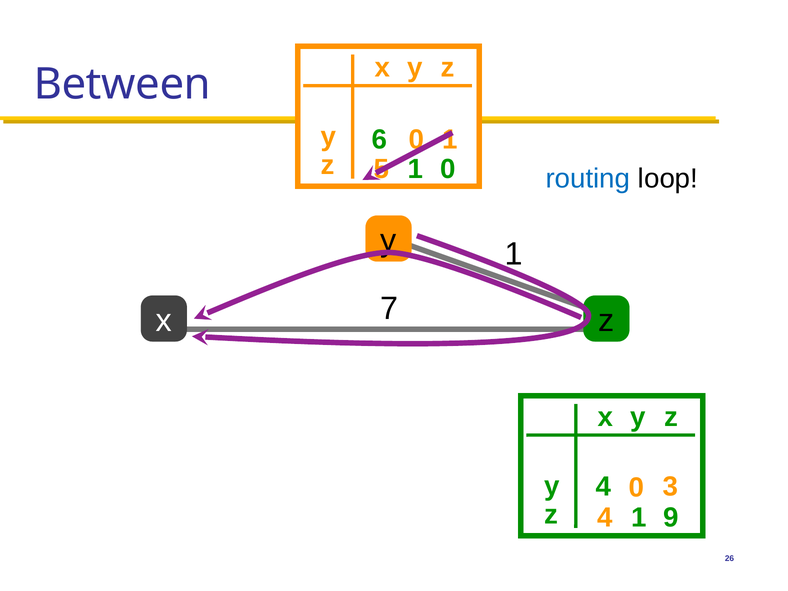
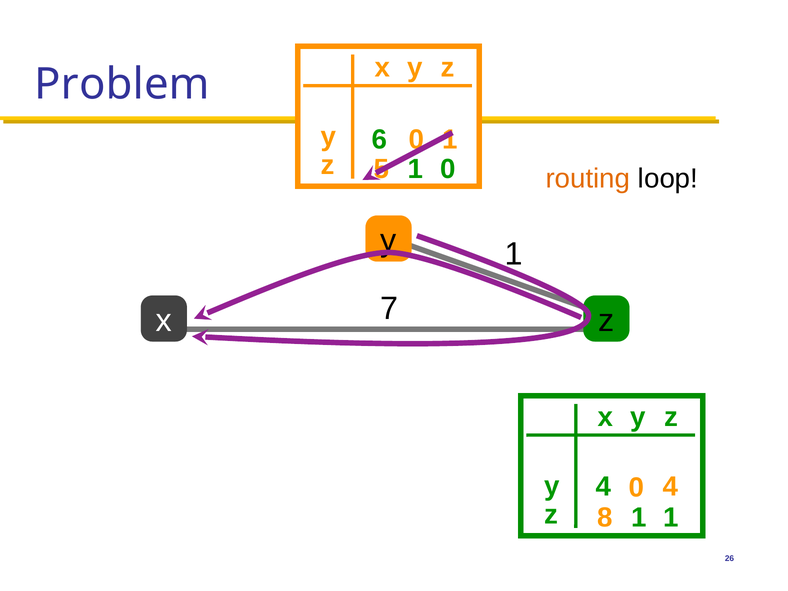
Between: Between -> Problem (122, 84)
routing colour: blue -> orange (588, 179)
0 3: 3 -> 4 (670, 487)
z 4: 4 -> 8 (605, 517)
1 9: 9 -> 1 (671, 517)
